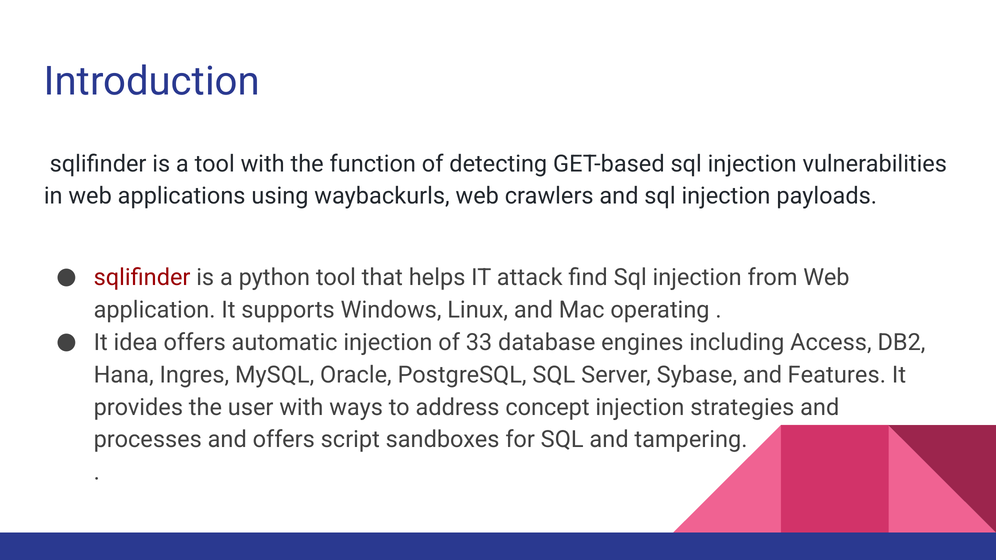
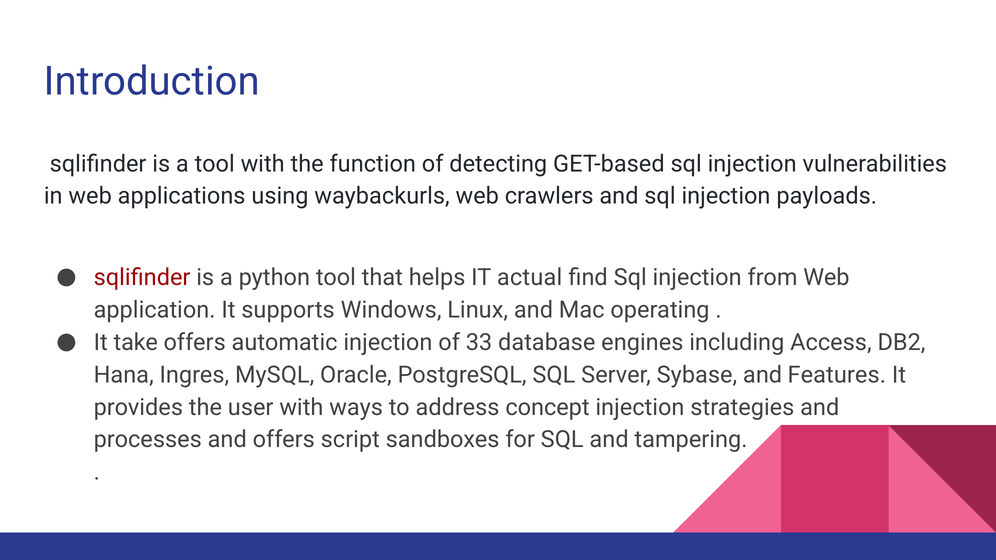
attack: attack -> actual (530, 278)
idea: idea -> take (136, 343)
